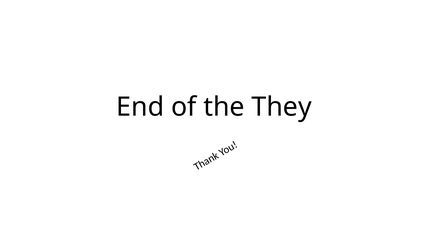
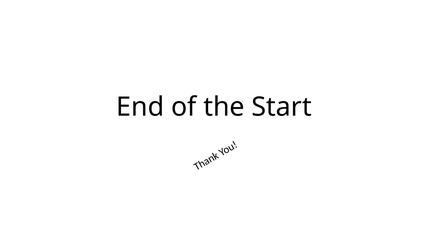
They: They -> Start (282, 107)
